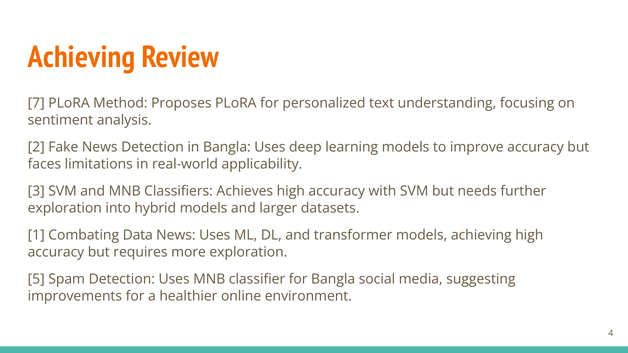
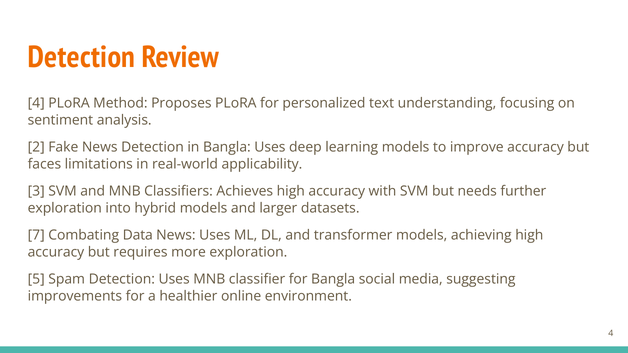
Achieving: Achieving -> Detection (81, 57)
7: 7 -> 4 (36, 103)
1: 1 -> 7 (36, 235)
